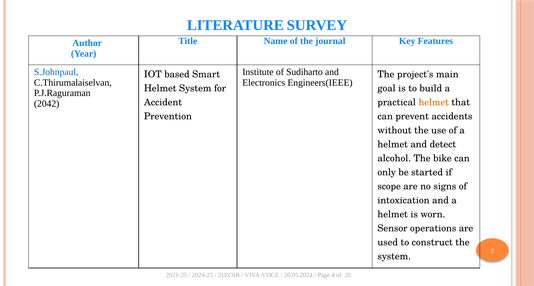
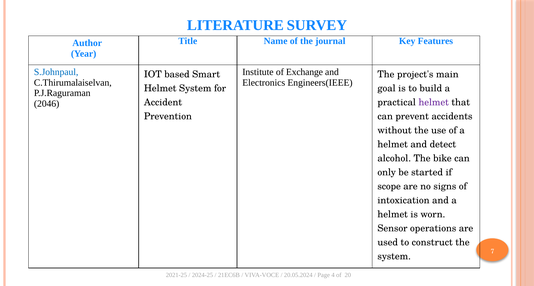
Sudiharto: Sudiharto -> Exchange (304, 72)
helmet colour: orange -> purple (434, 102)
2042: 2042 -> 2046 (47, 104)
